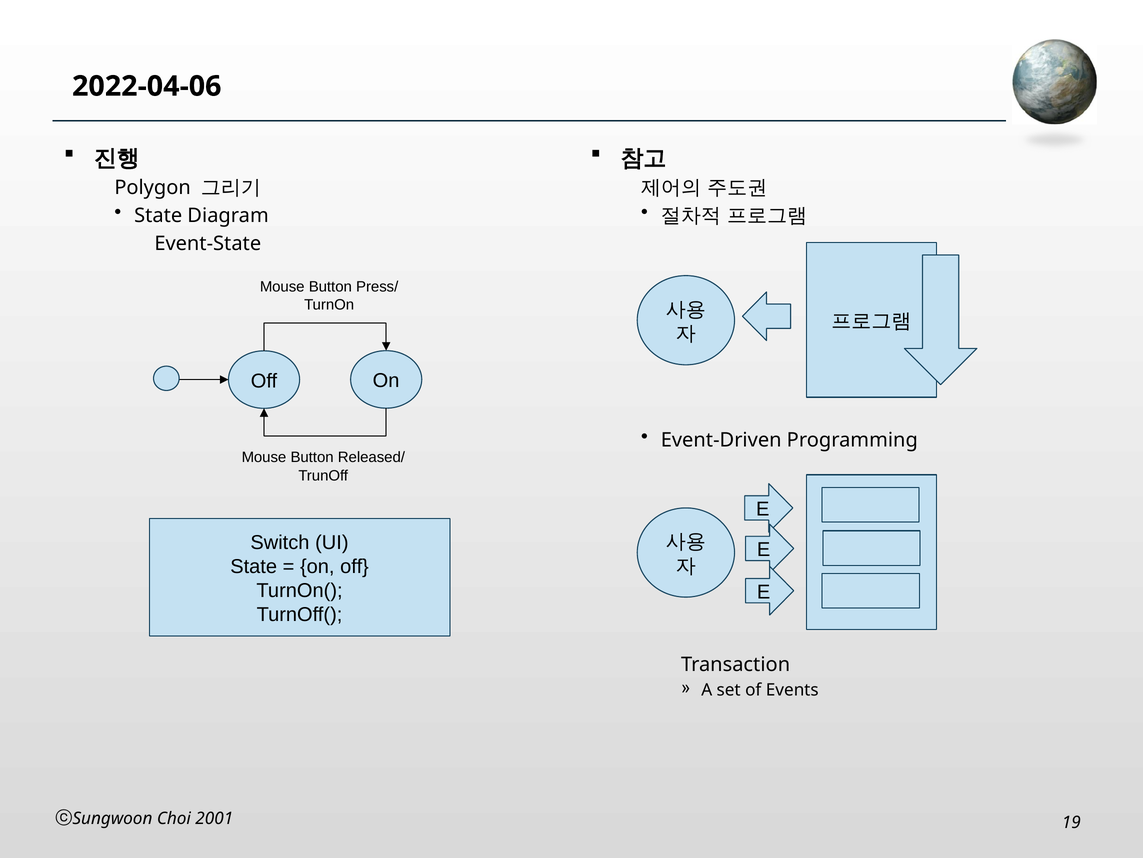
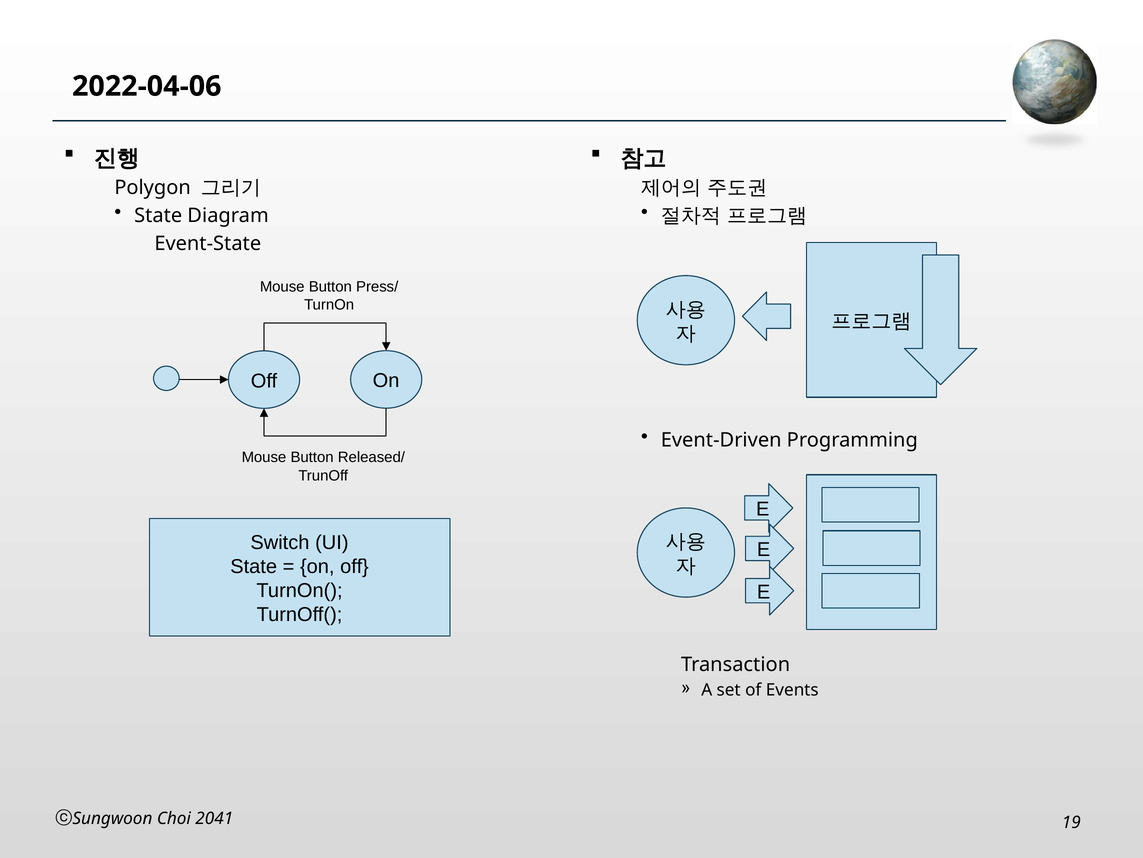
2001: 2001 -> 2041 (214, 818)
